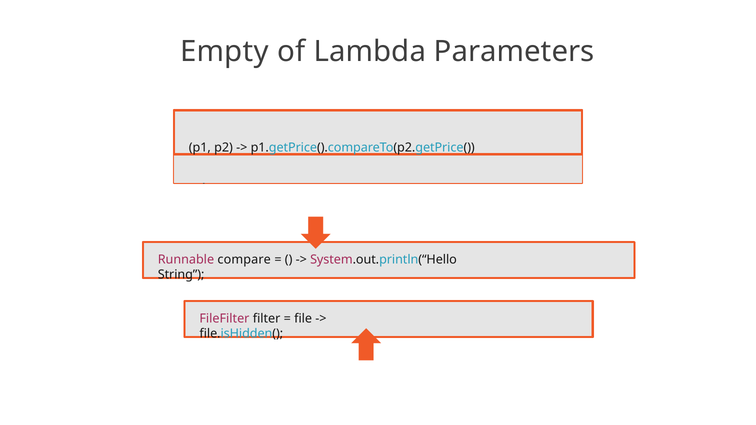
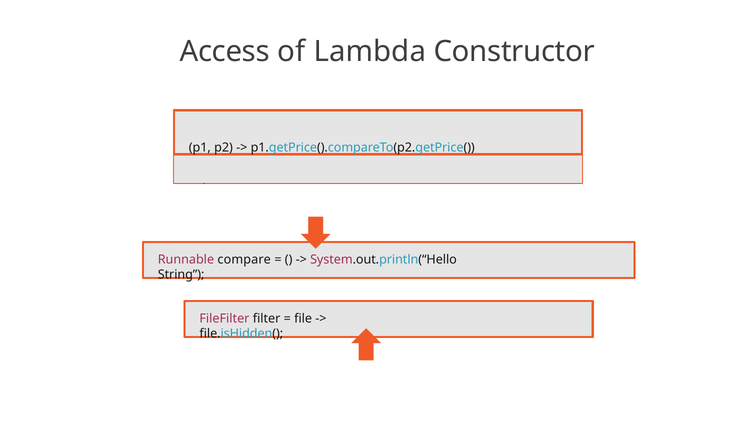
Empty: Empty -> Access (225, 51)
Parameters: Parameters -> Constructor (514, 51)
